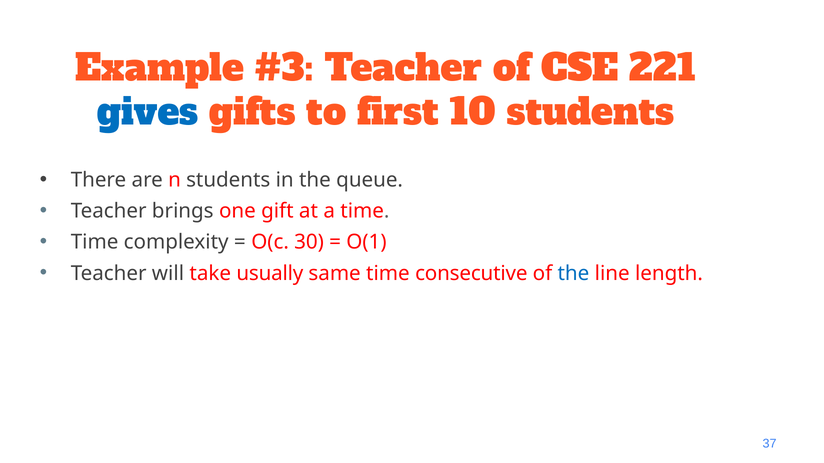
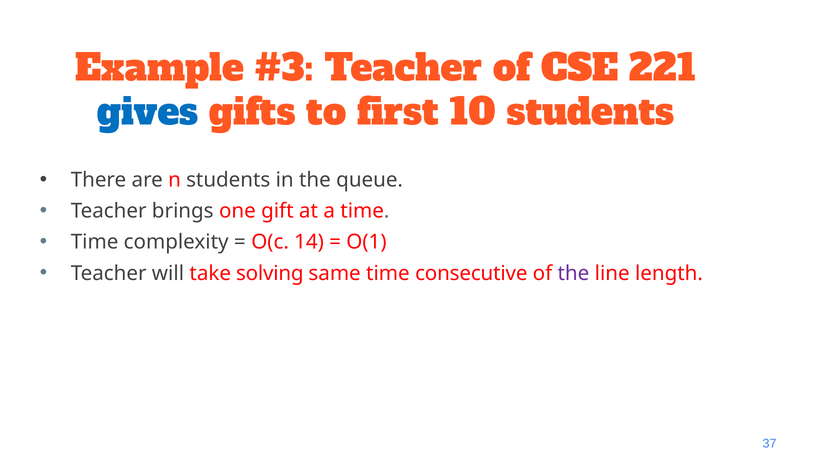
30: 30 -> 14 (309, 242)
usually: usually -> solving (270, 274)
the colour: blue -> purple (573, 274)
